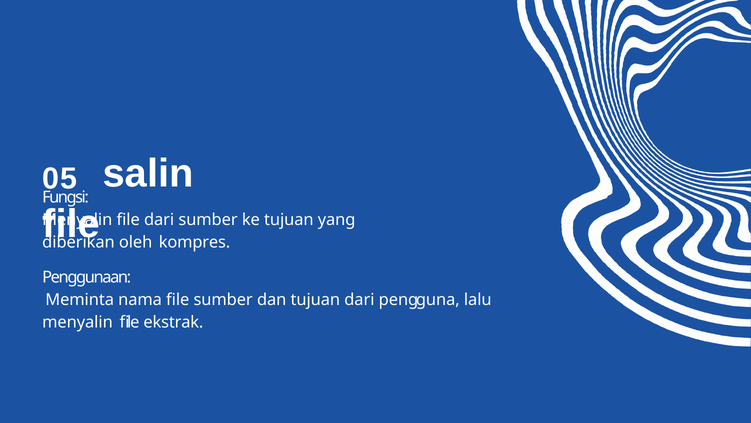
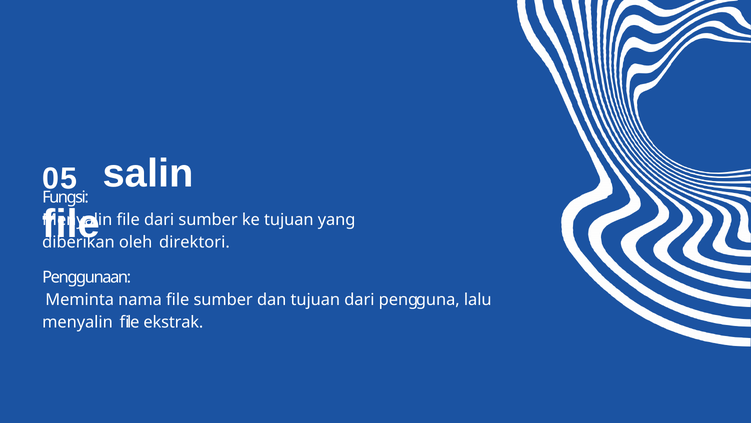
kompres: kompres -> direktori (194, 242)
